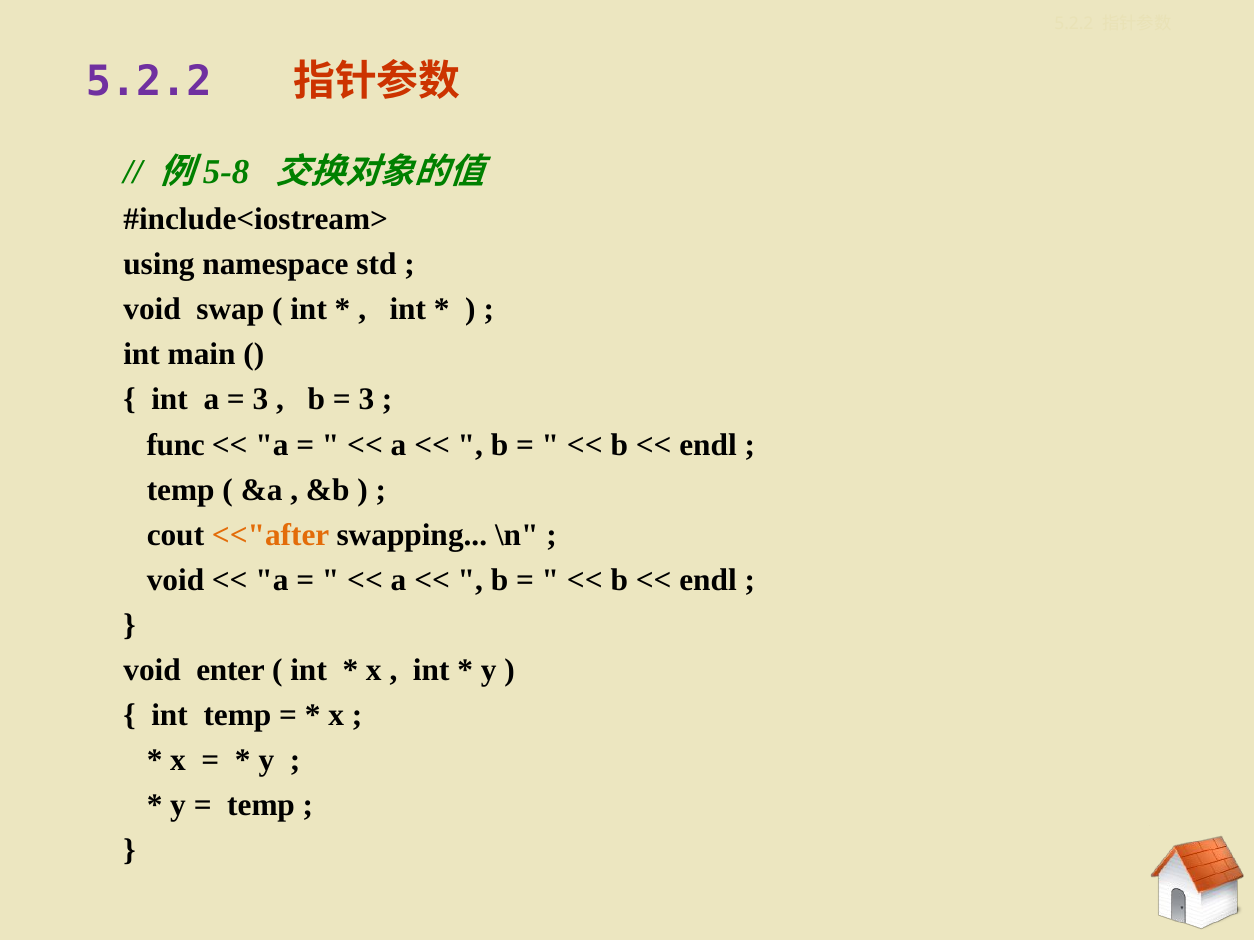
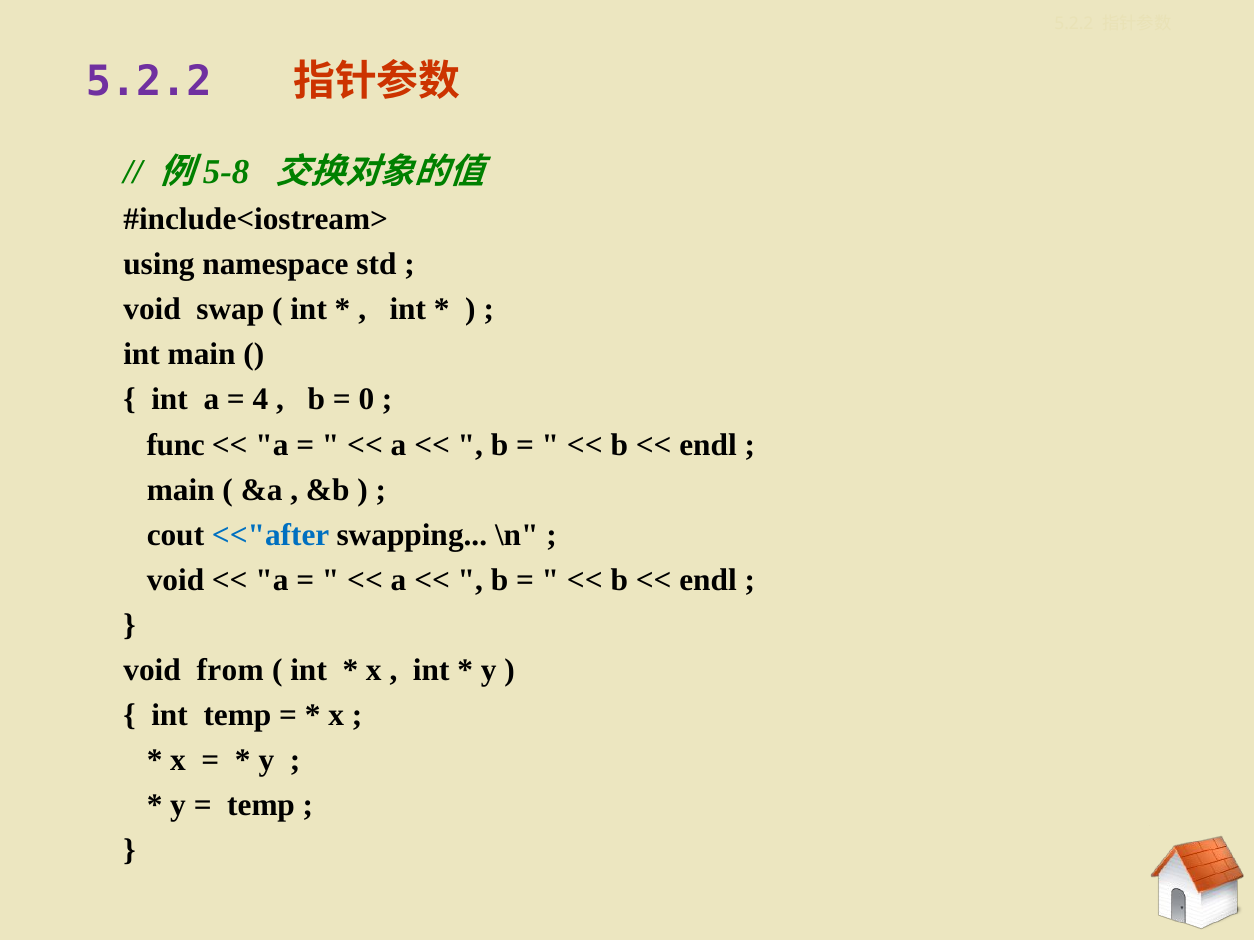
3: 3 -> 4 (260, 400)
3: 3 -> 0 (366, 400)
temp: temp -> main (181, 490)
<<"after colour: orange -> blue (271, 535)
enter: enter -> from (230, 671)
